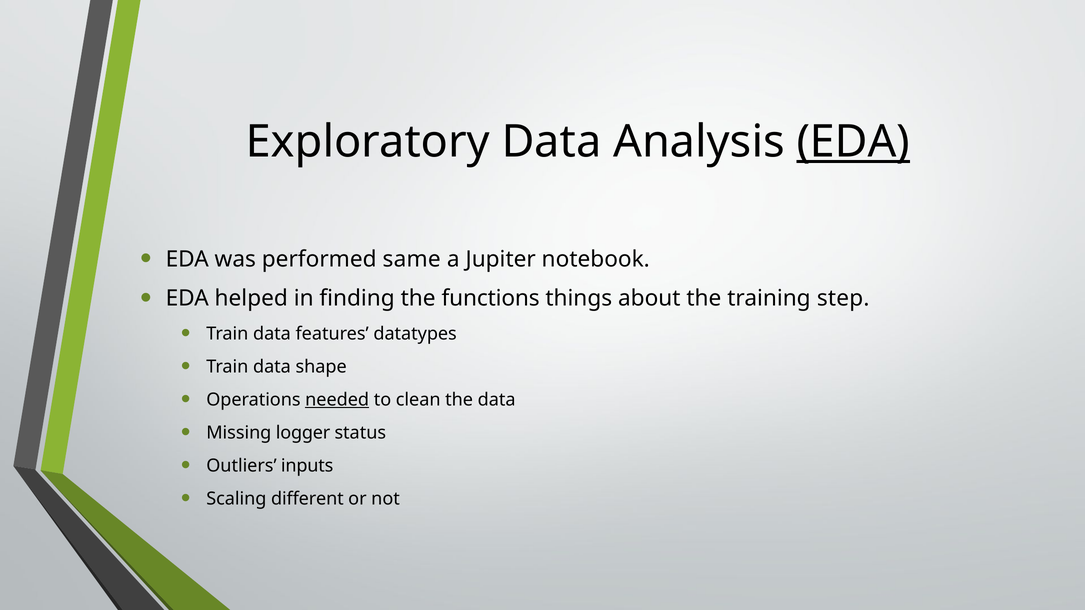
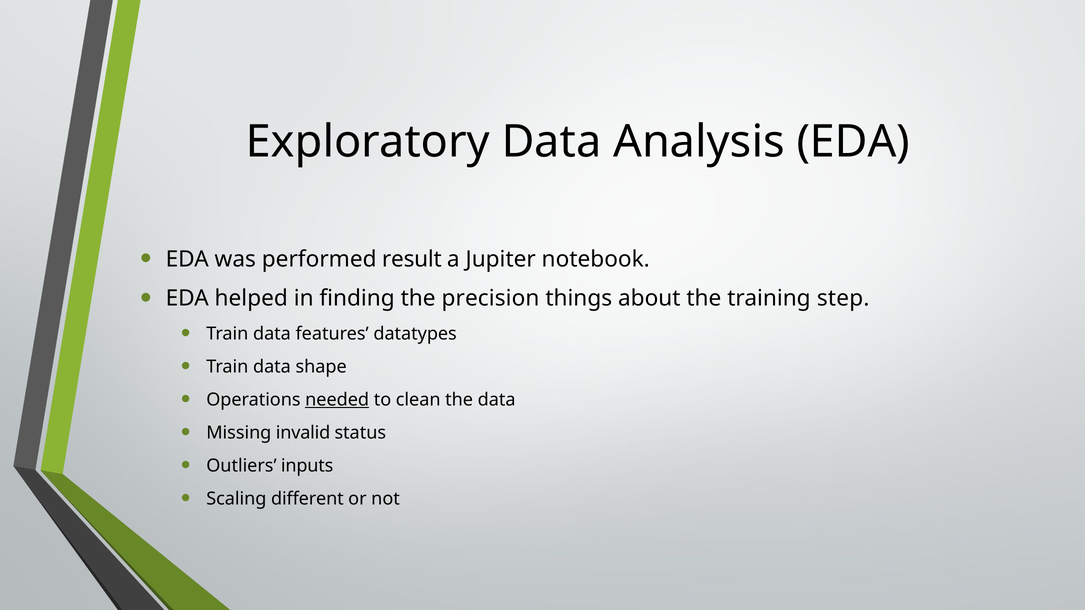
EDA underline: present -> none (853, 142)
same: same -> result (412, 259)
functions: functions -> precision (490, 299)
logger: logger -> invalid (303, 433)
